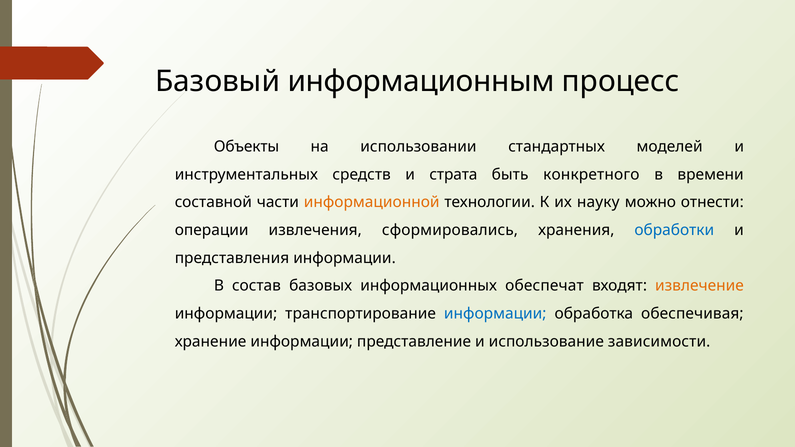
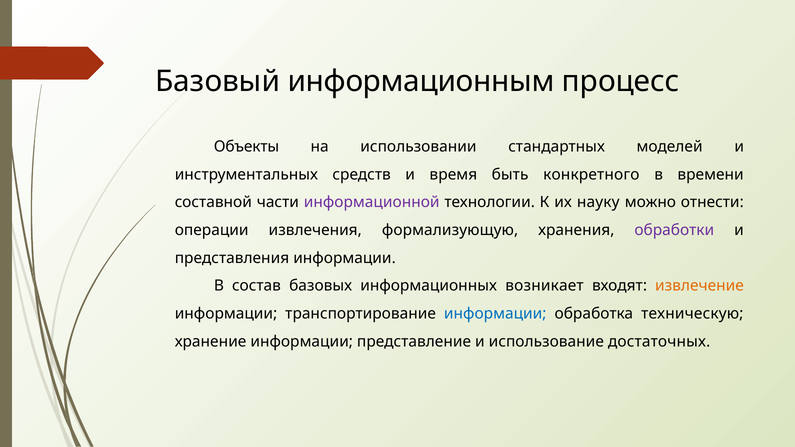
страта: страта -> время (453, 175)
информационной colour: orange -> purple (372, 202)
сформировались: сформировались -> формализующую (450, 230)
обработки colour: blue -> purple (674, 230)
обеспечат: обеспечат -> возникает (545, 286)
обеспечивая: обеспечивая -> техническую (692, 314)
зависимости: зависимости -> достаточных (659, 342)
